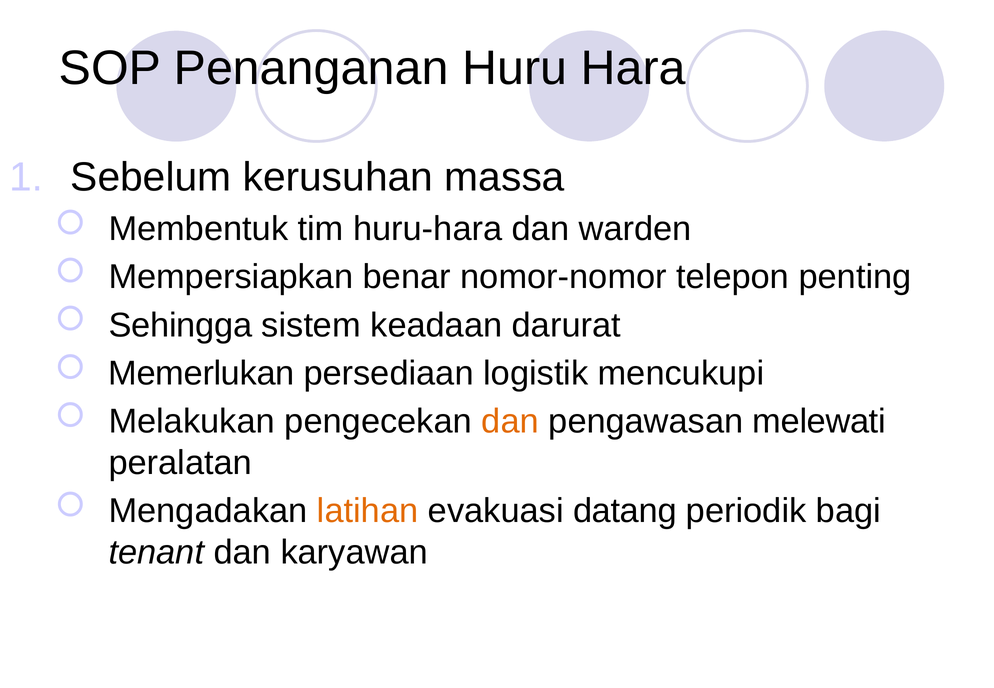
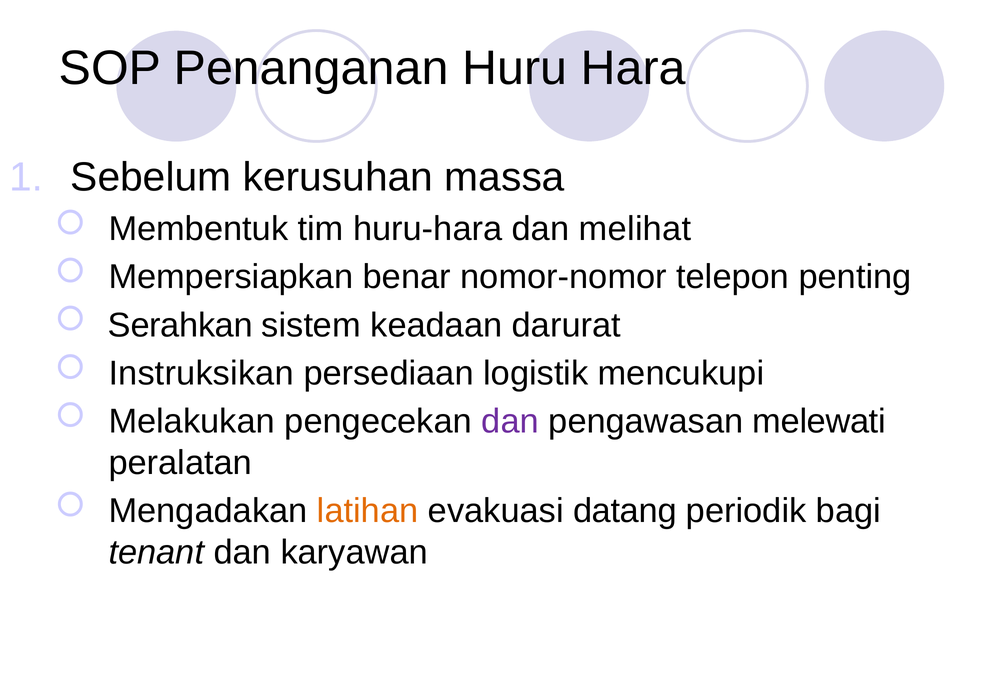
warden: warden -> melihat (635, 229)
Sehingga: Sehingga -> Serahkan (180, 325)
Memerlukan: Memerlukan -> Instruksikan (201, 373)
dan colour: orange -> purple (510, 422)
